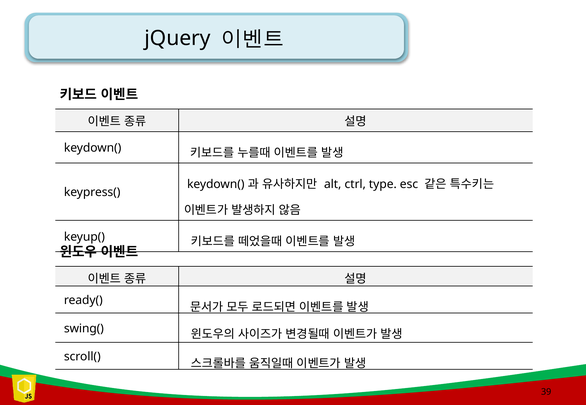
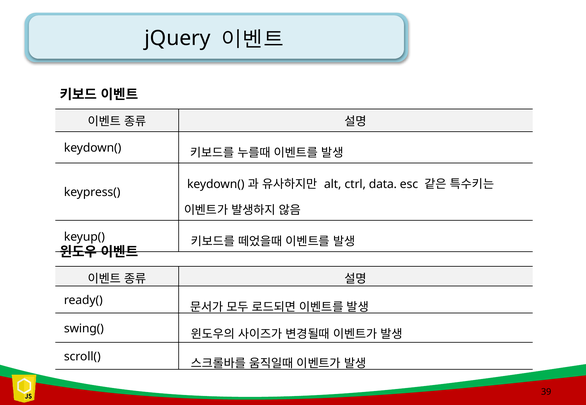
type: type -> data (383, 185)
